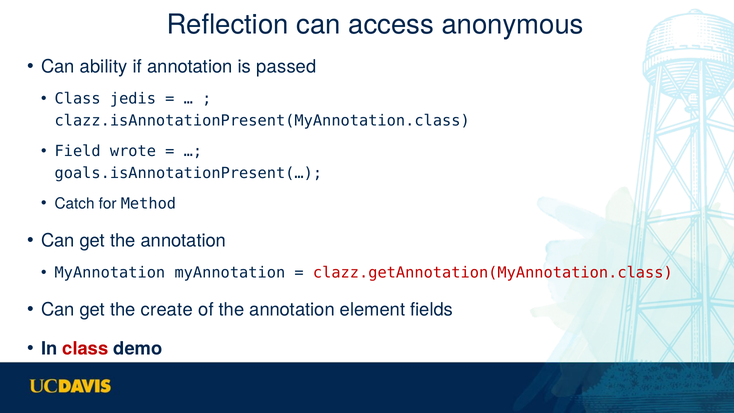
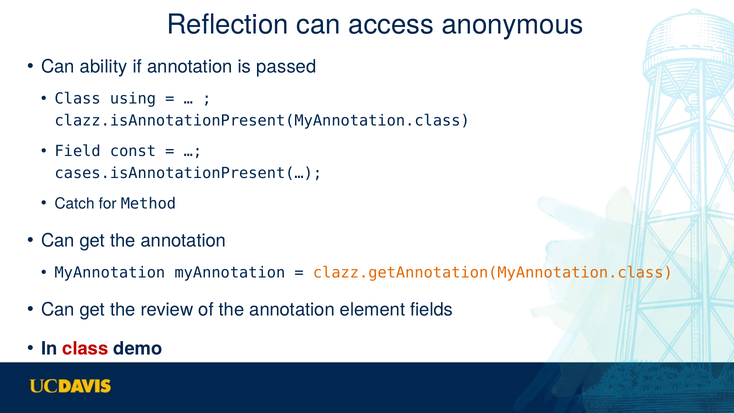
jedis: jedis -> using (133, 99)
wrote: wrote -> const (133, 151)
goals.isAnnotationPresent(…: goals.isAnnotationPresent(… -> cases.isAnnotationPresent(… (188, 173)
clazz.getAnnotation(MyAnnotation.class colour: red -> orange (493, 273)
create: create -> review (167, 310)
